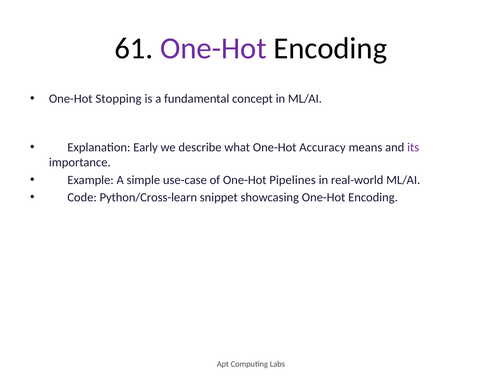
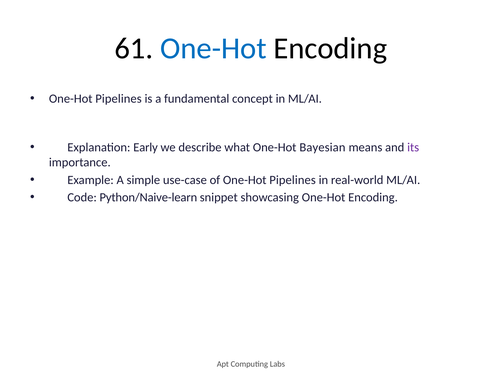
One-Hot colour: purple -> blue (213, 49)
Stopping: Stopping -> Pipelines (119, 99)
Accuracy: Accuracy -> Bayesian (322, 148)
Python/Cross-learn: Python/Cross-learn -> Python/Naive-learn (148, 198)
